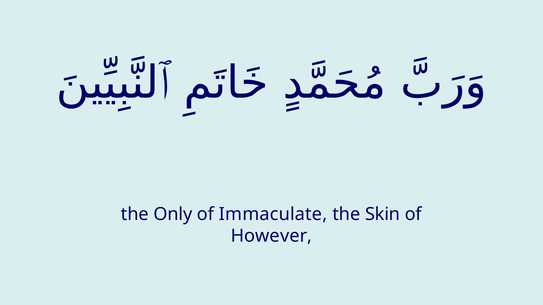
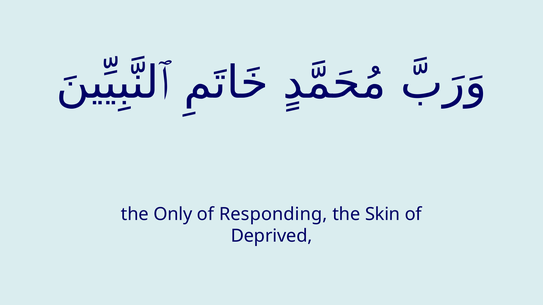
Immaculate: Immaculate -> Responding (273, 214)
However: However -> Deprived (271, 236)
